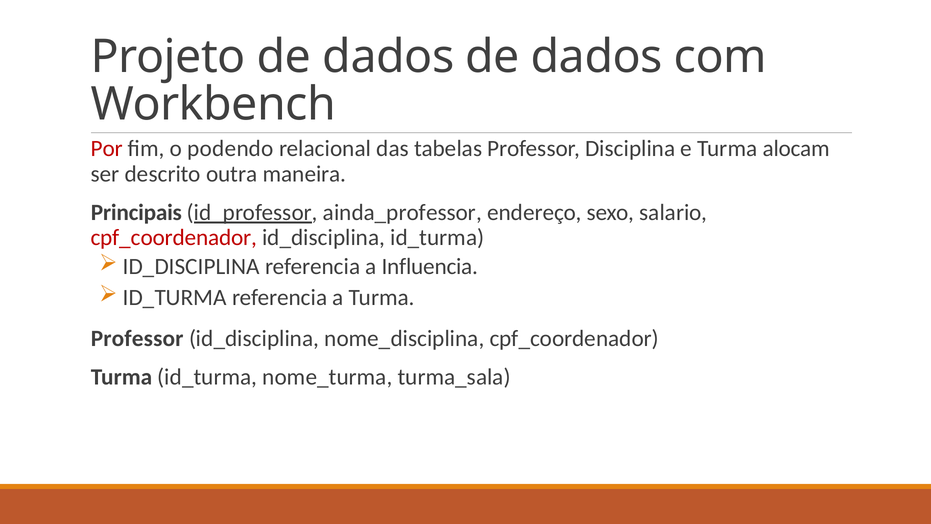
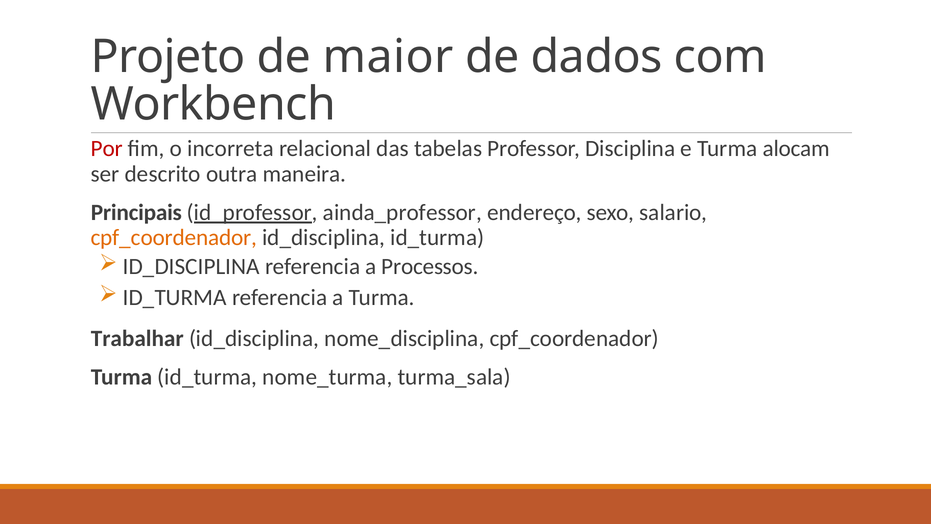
Projeto de dados: dados -> maior (388, 57)
podendo: podendo -> incorreta (231, 149)
cpf_coordenador colour: red -> orange (174, 238)
Influencia: Influencia -> Processos (430, 267)
Professor: Professor -> Trabalhar (137, 338)
